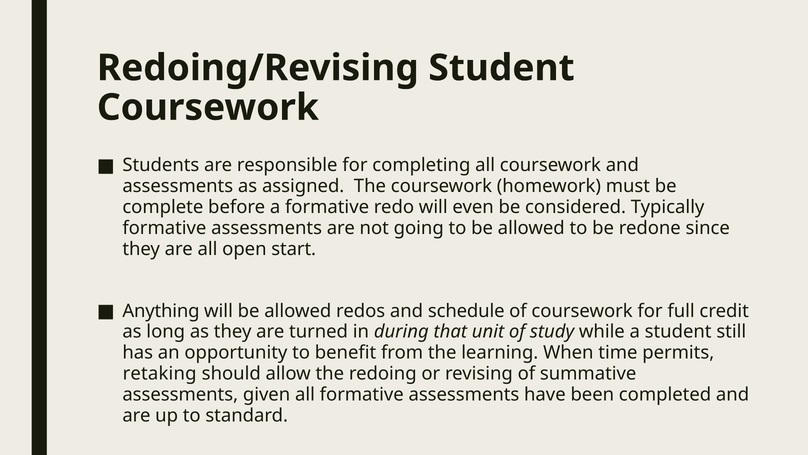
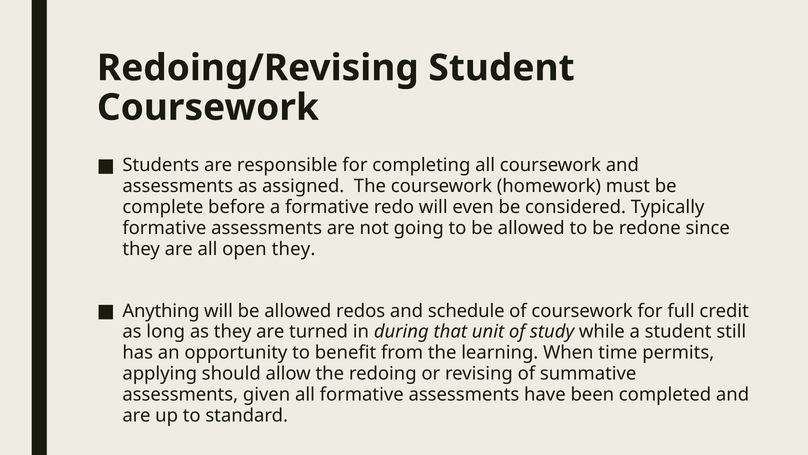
open start: start -> they (294, 249)
retaking: retaking -> applying (160, 373)
